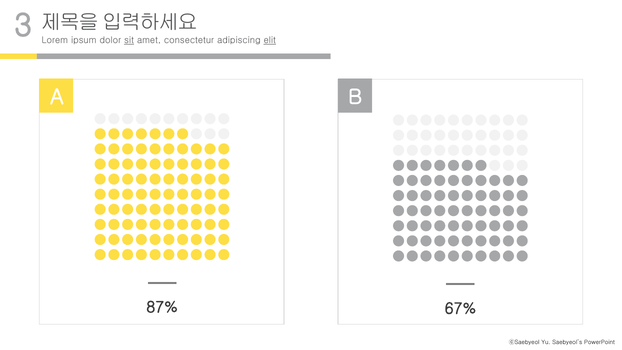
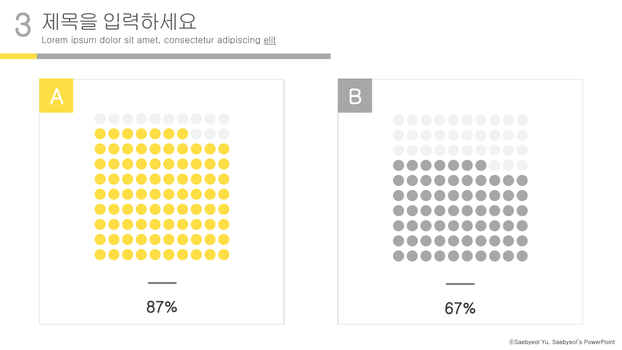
sit underline: present -> none (129, 40)
